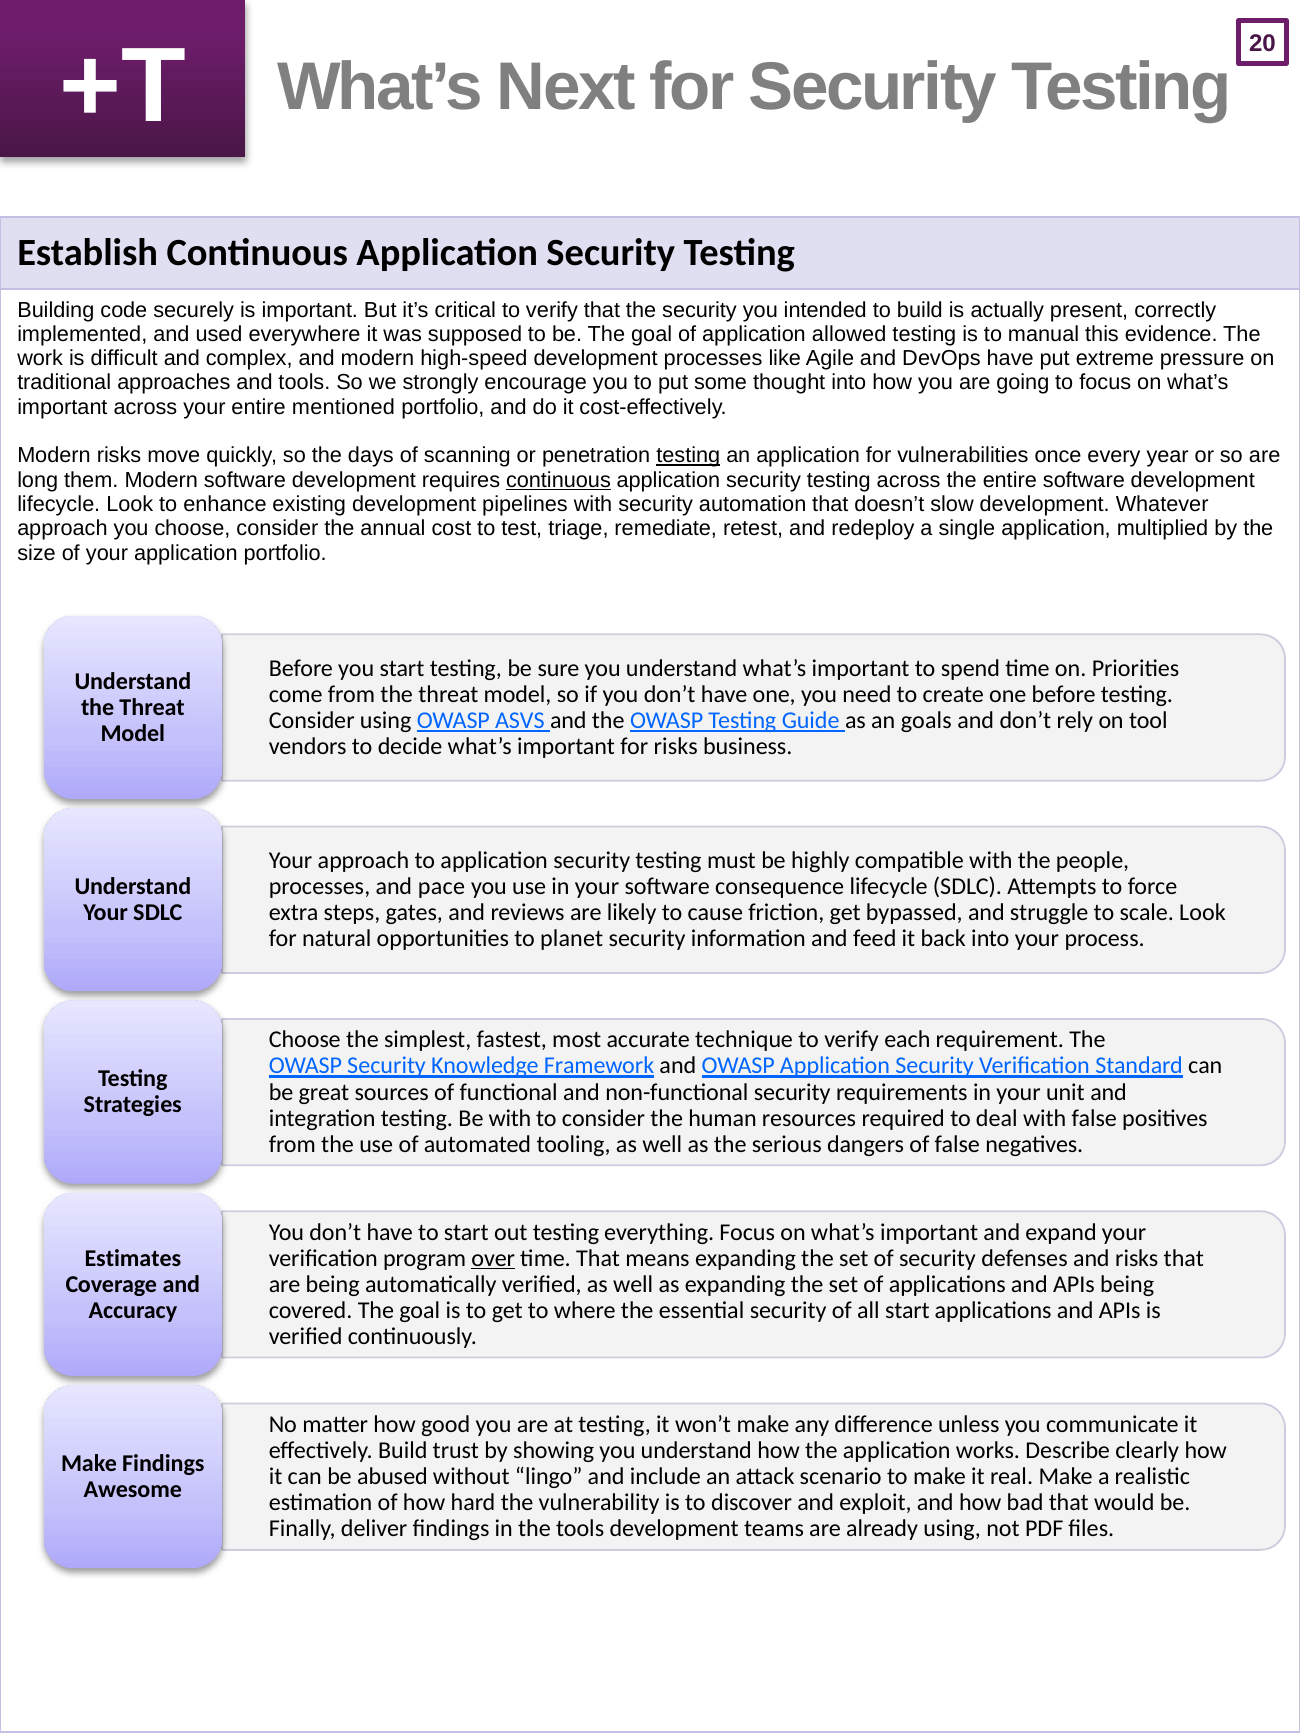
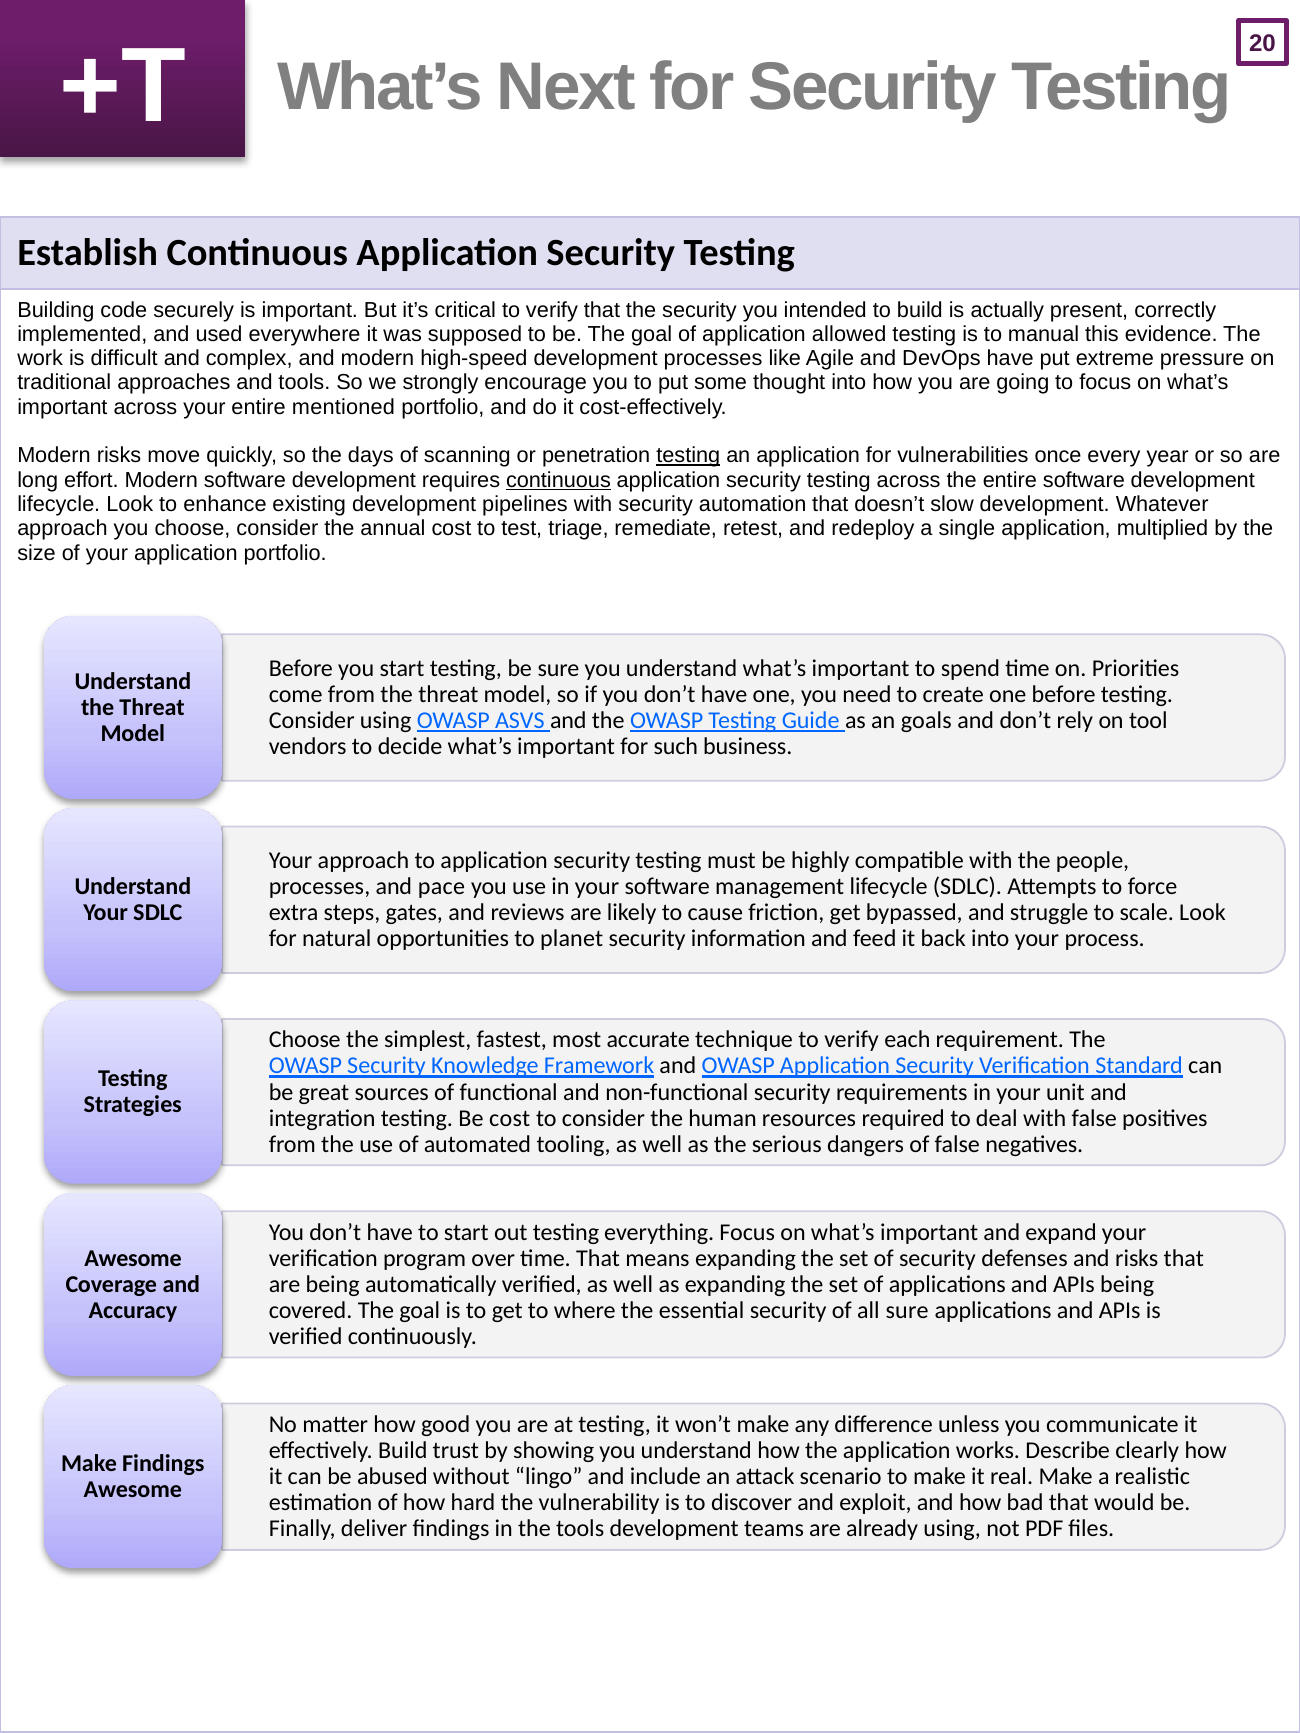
them: them -> effort (91, 480)
for risks: risks -> such (676, 747)
consequence: consequence -> management (780, 887)
Be with: with -> cost (510, 1118)
Estimates: Estimates -> Awesome (133, 1258)
over underline: present -> none (493, 1258)
all start: start -> sure (907, 1311)
